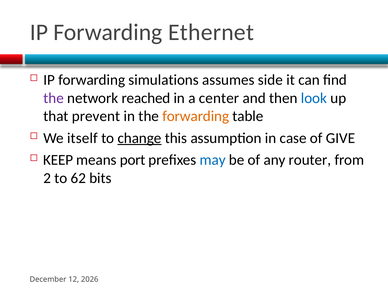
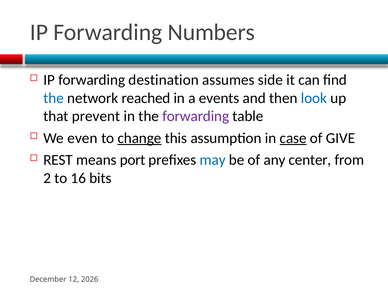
Ethernet: Ethernet -> Numbers (211, 32)
simulations: simulations -> destination (164, 80)
the colour: purple -> blue (54, 98)
center: center -> events (219, 98)
forwarding colour: orange -> purple (196, 116)
itself: itself -> even (82, 138)
case underline: none -> present (293, 138)
KEEP: KEEP -> REST (58, 160)
router: router -> center (310, 160)
62: 62 -> 16 (78, 178)
